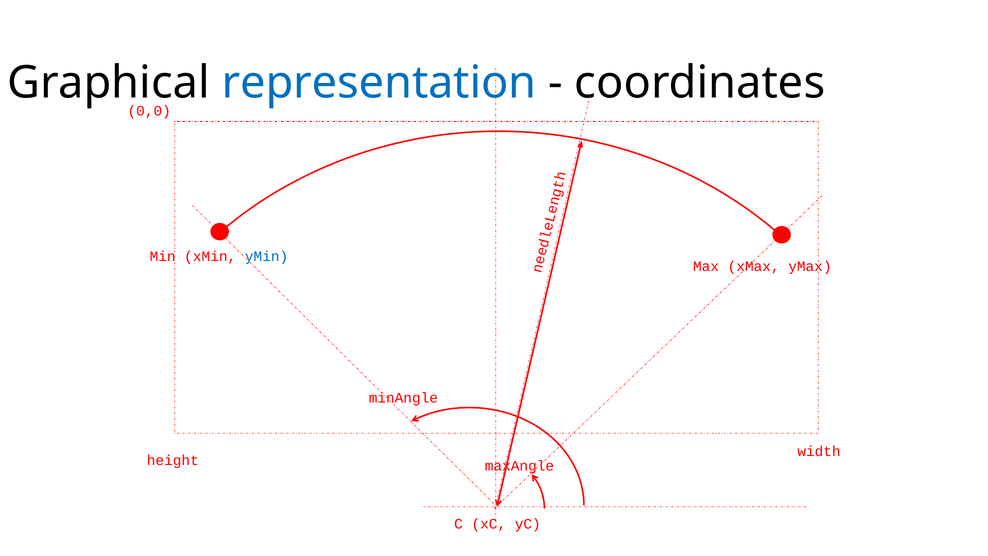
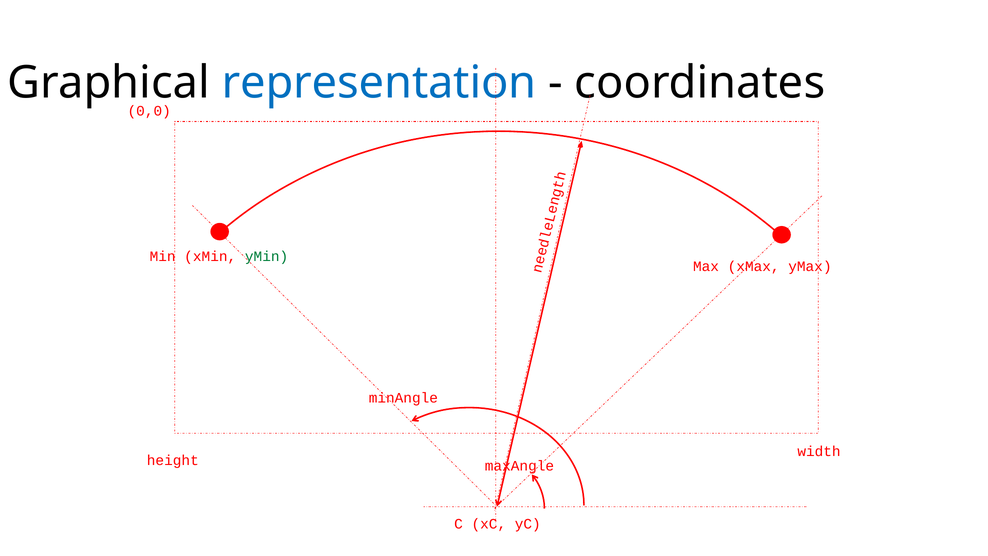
yMin colour: blue -> green (267, 256)
